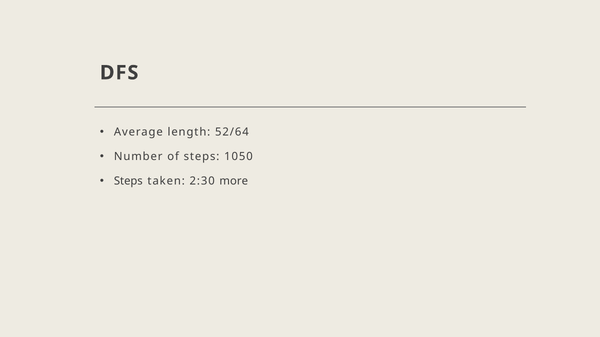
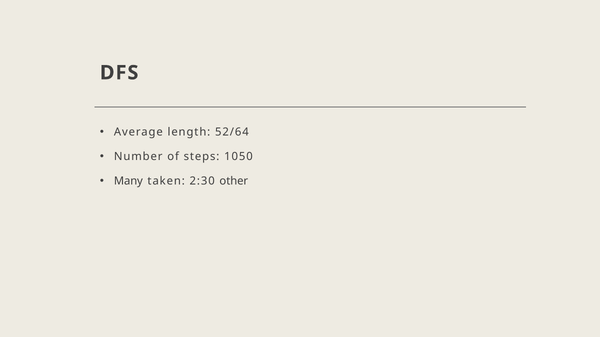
Steps: Steps -> Many (128, 182)
more: more -> other (234, 182)
